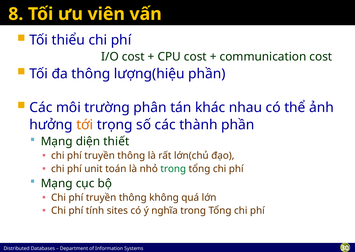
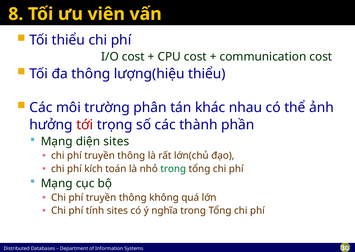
lượng(hiệu phần: phần -> thiểu (207, 74)
tới colour: orange -> red (85, 125)
diện thiết: thiết -> sites (116, 141)
unit: unit -> kích (94, 169)
